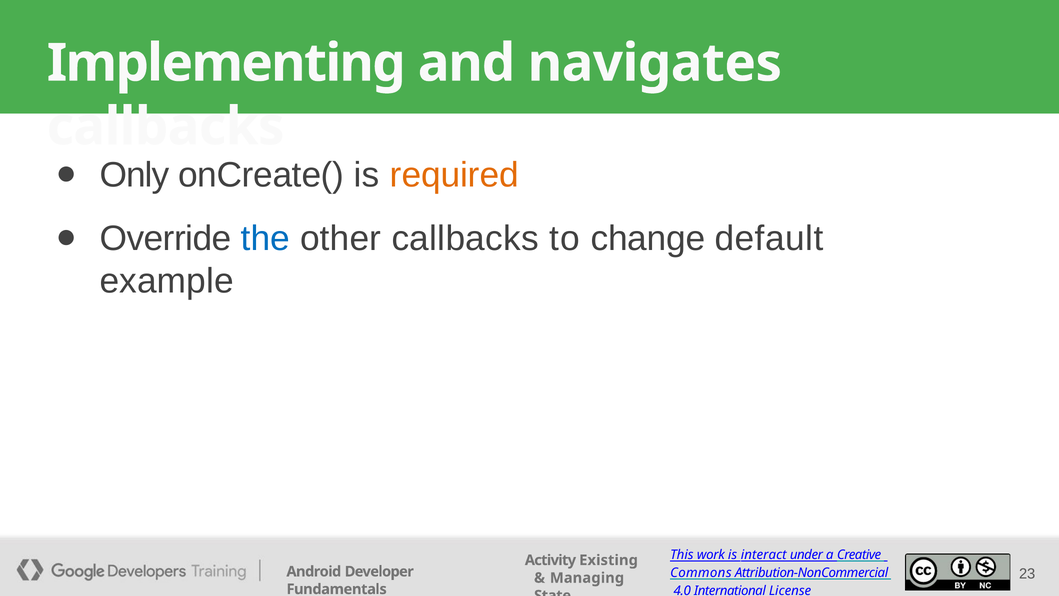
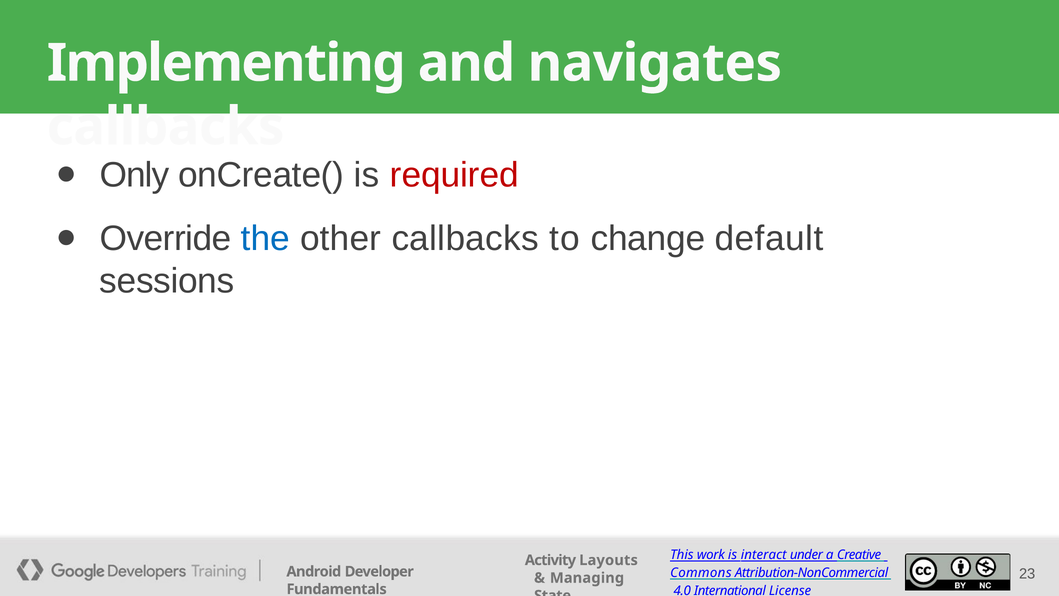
required colour: orange -> red (454, 175)
example: example -> sessions (167, 281)
Existing: Existing -> Layouts (609, 560)
